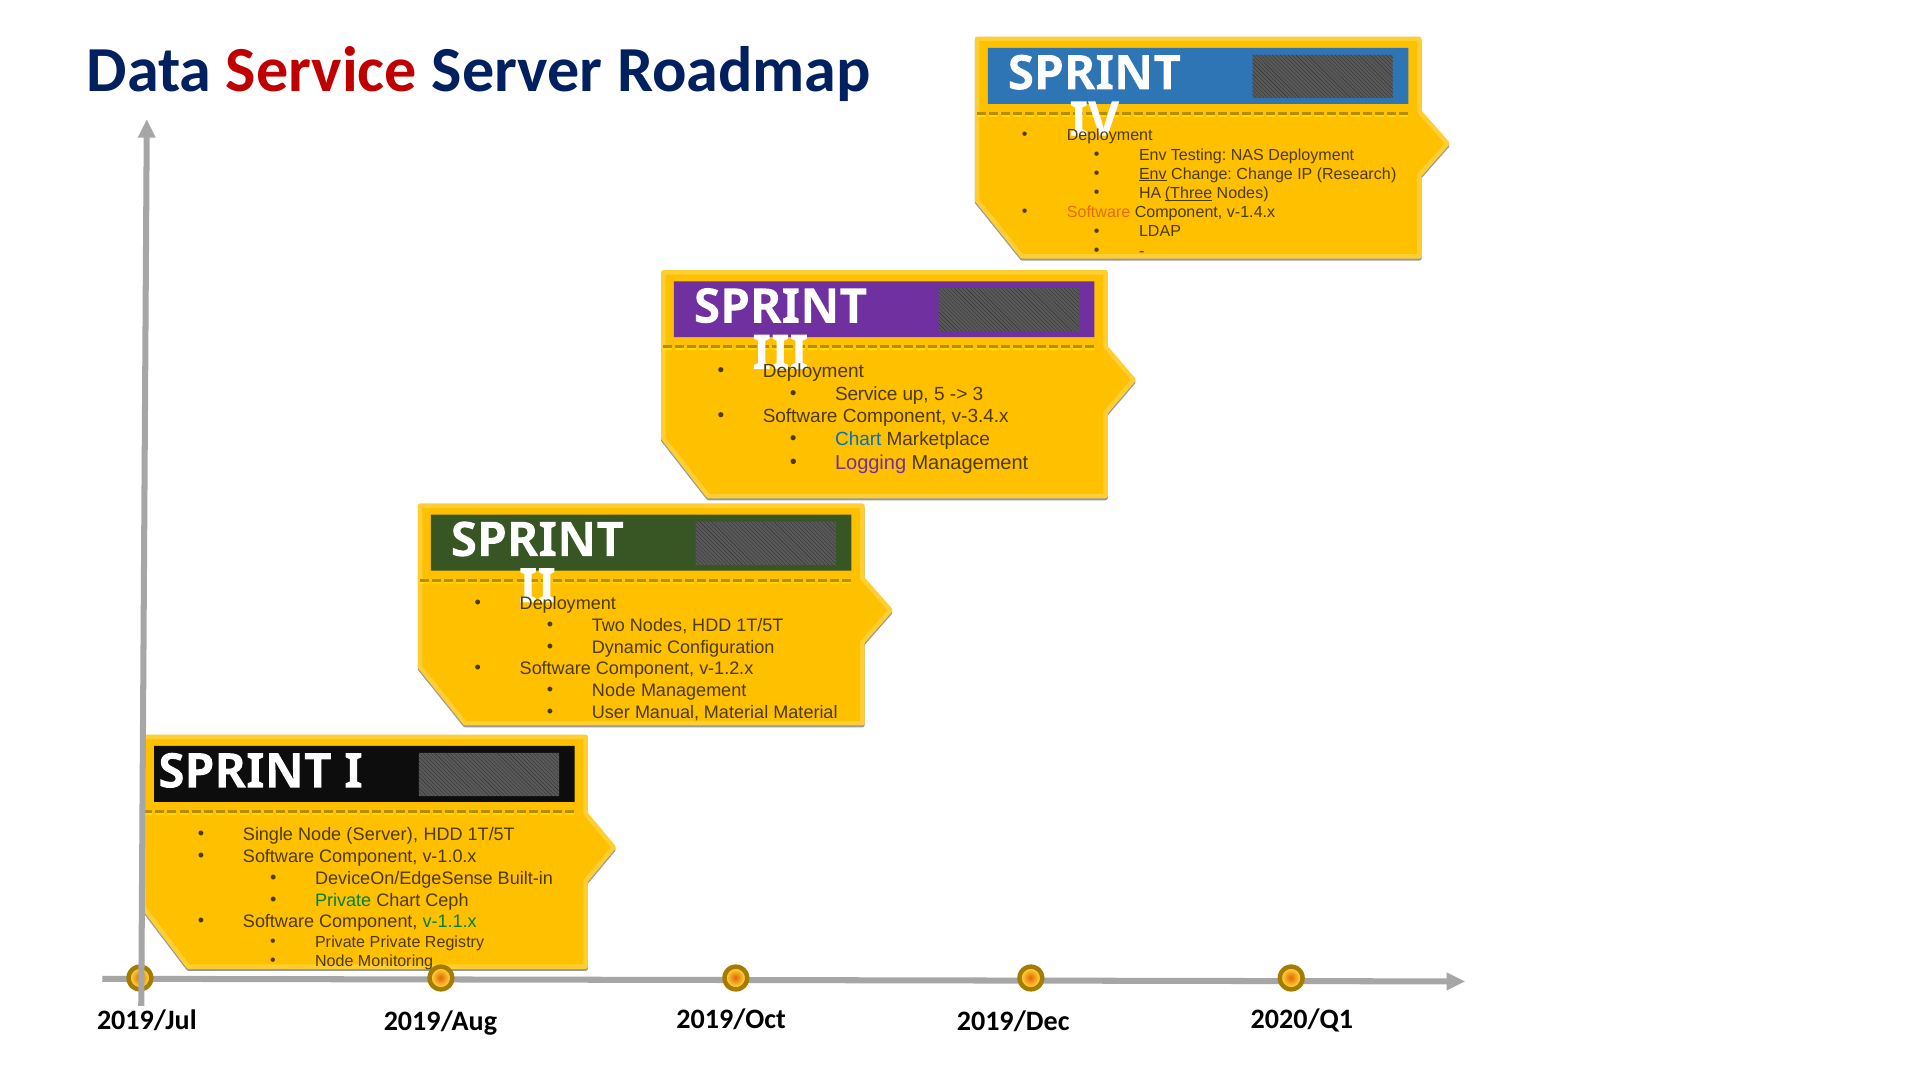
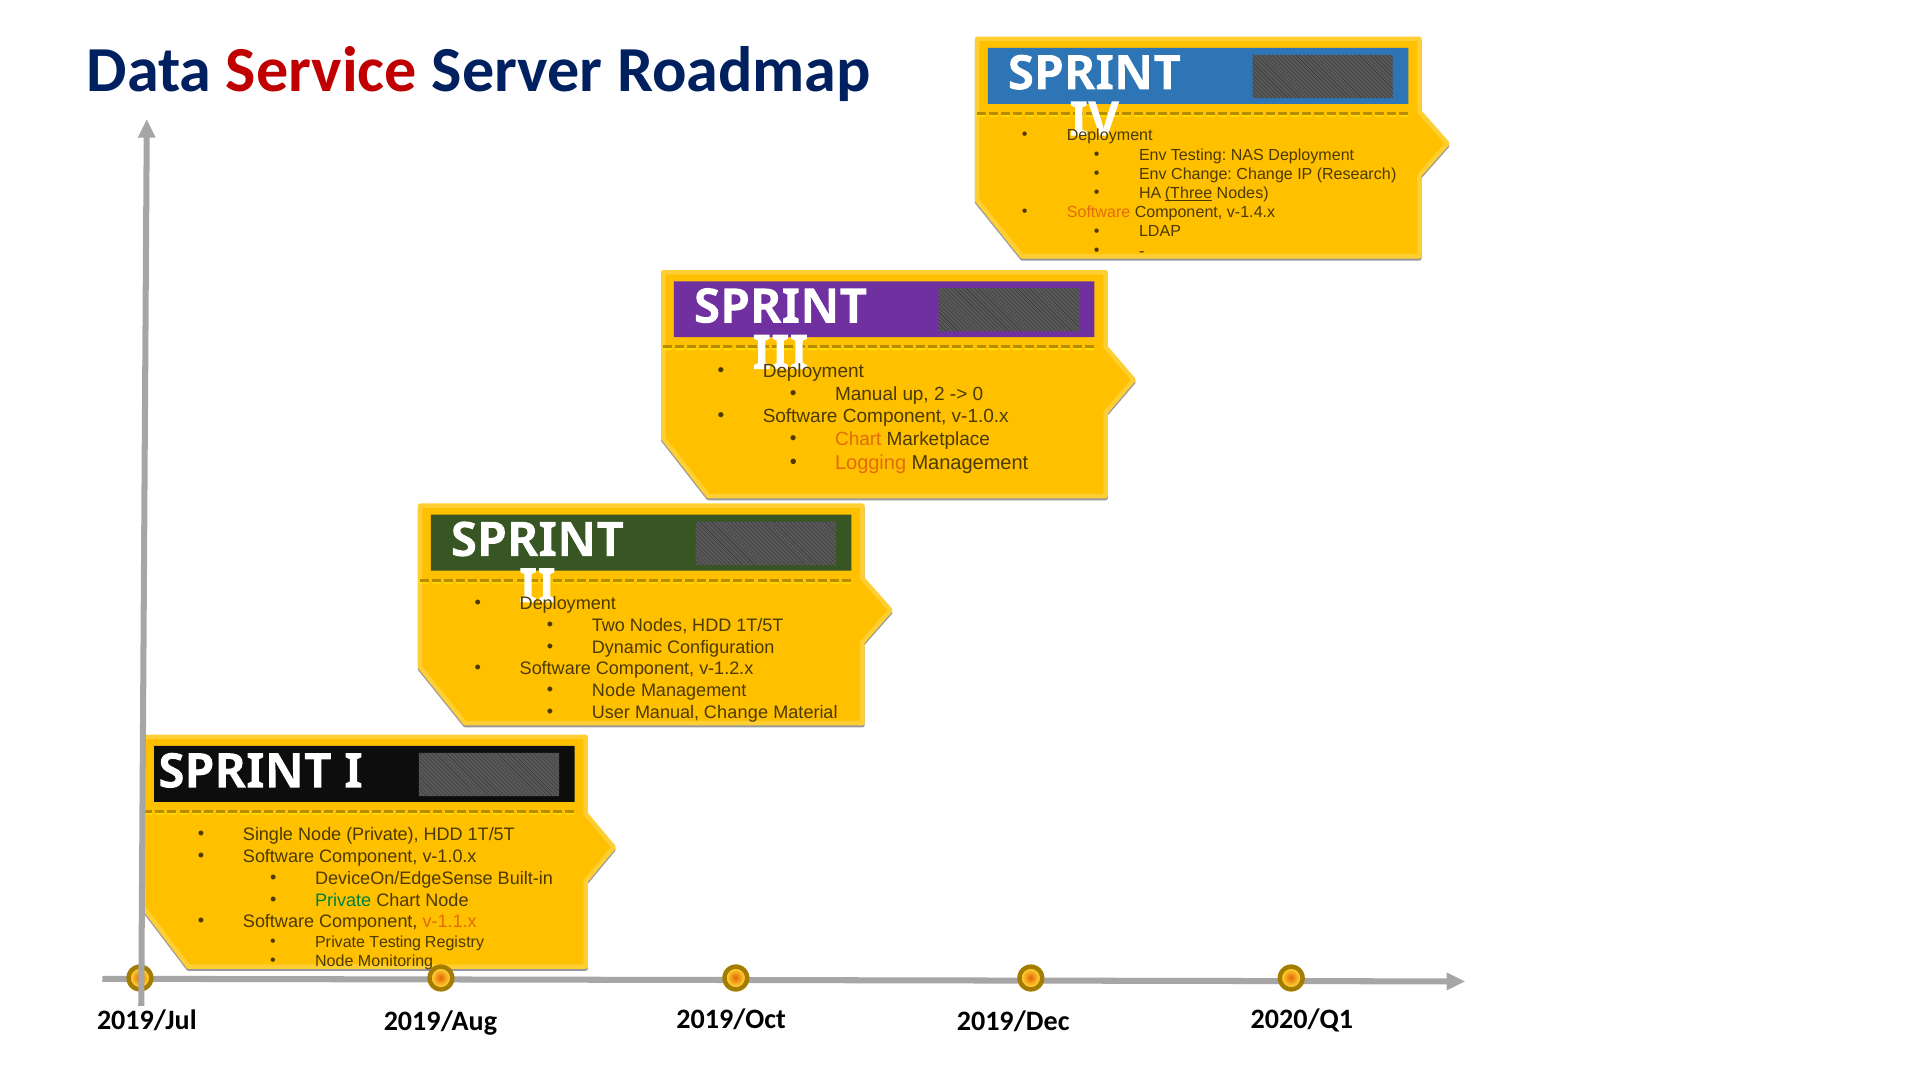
Env underline: present -> none (1153, 174)
Service: Service -> Manual (866, 394)
5: 5 -> 2 (939, 394)
3: 3 -> 0 (978, 394)
v-3.4.x: v-3.4.x -> v-1.0.x (980, 417)
Chart colour: blue -> orange (858, 439)
Logging colour: purple -> orange (871, 463)
Manual Material: Material -> Change (736, 712)
Node Server: Server -> Private (382, 835)
Chart Ceph: Ceph -> Node (447, 900)
v-1.1.x colour: green -> orange (450, 922)
Private Private: Private -> Testing (395, 942)
